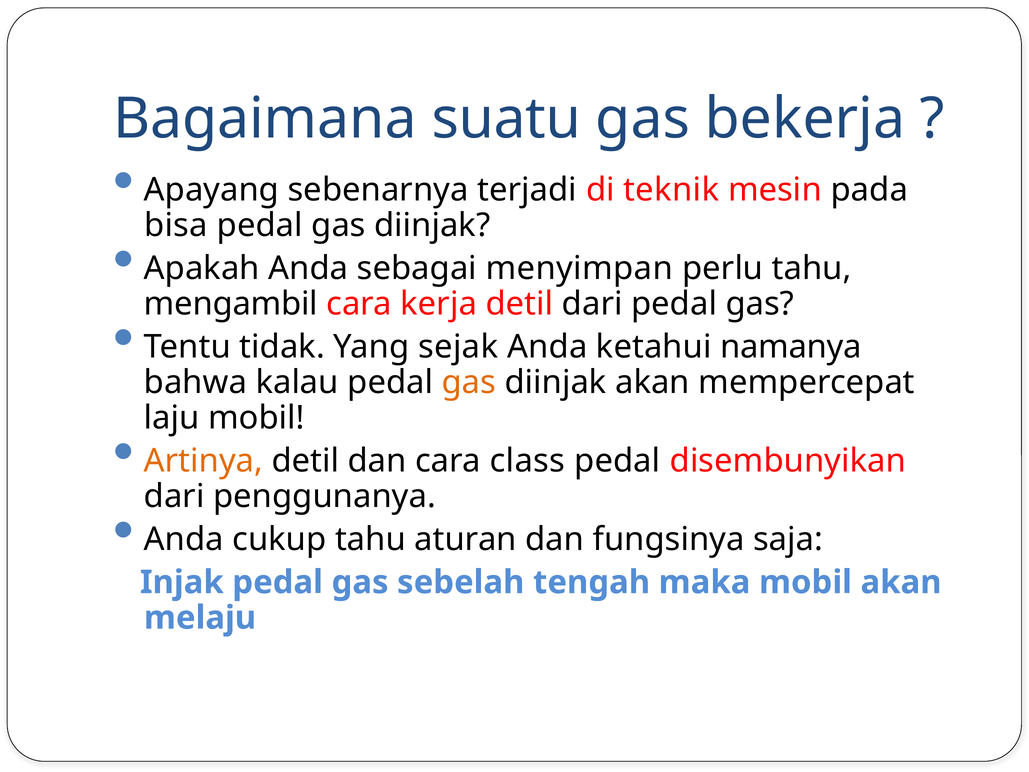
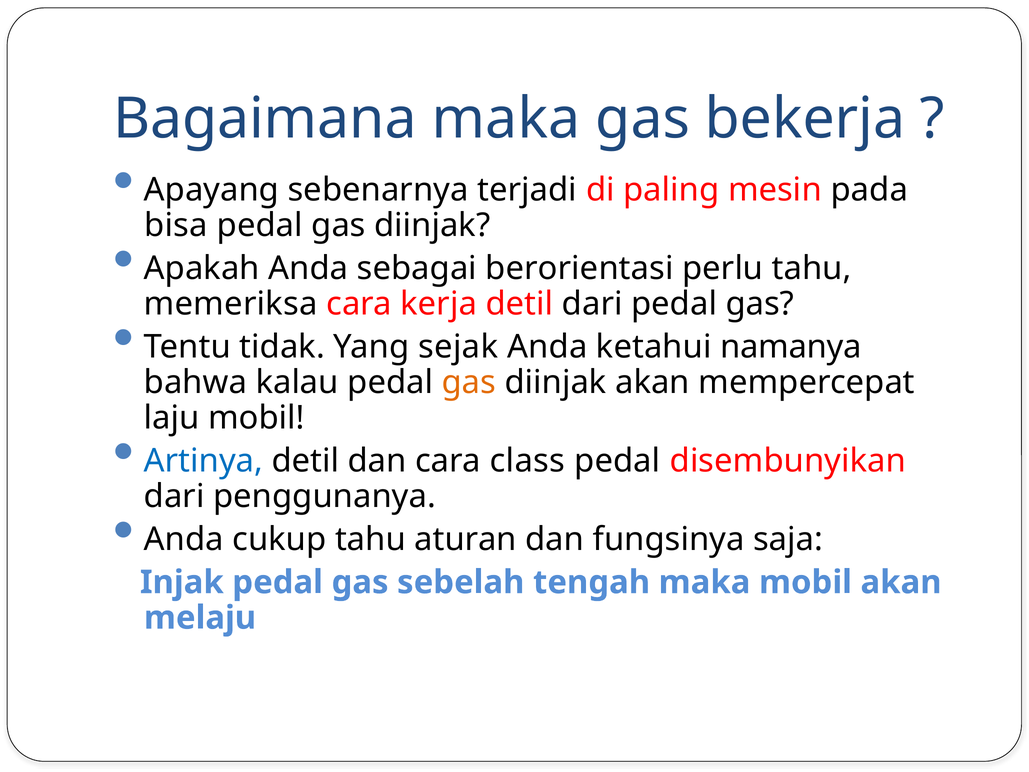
Bagaimana suatu: suatu -> maka (506, 119)
teknik: teknik -> paling (671, 190)
menyimpan: menyimpan -> berorientasi (579, 268)
mengambil: mengambil -> memeriksa (231, 304)
Artinya colour: orange -> blue (204, 461)
